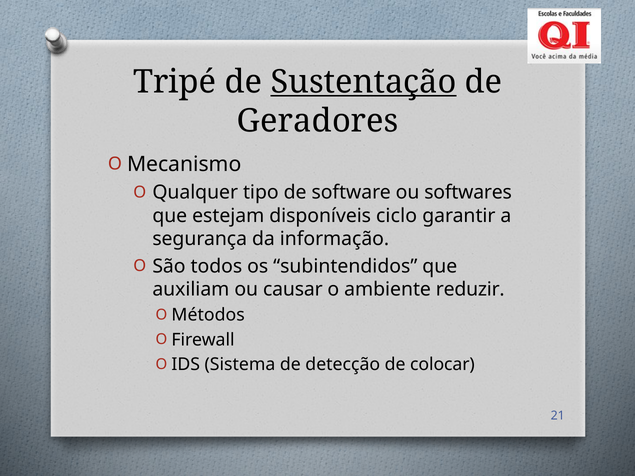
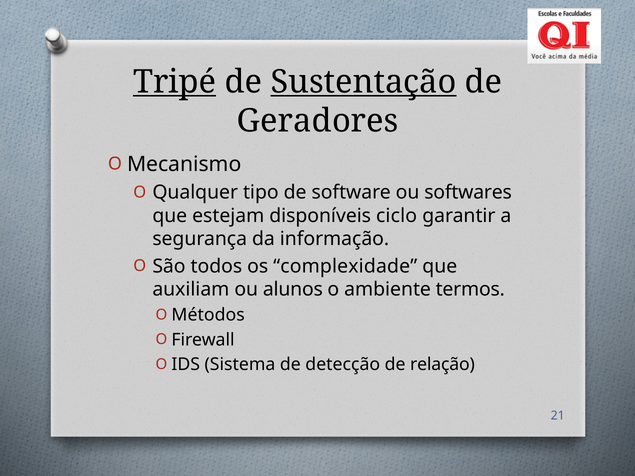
Tripé underline: none -> present (175, 82)
subintendidos: subintendidos -> complexidade (345, 266)
causar: causar -> alunos (293, 290)
reduzir: reduzir -> termos (470, 290)
colocar: colocar -> relação (442, 365)
